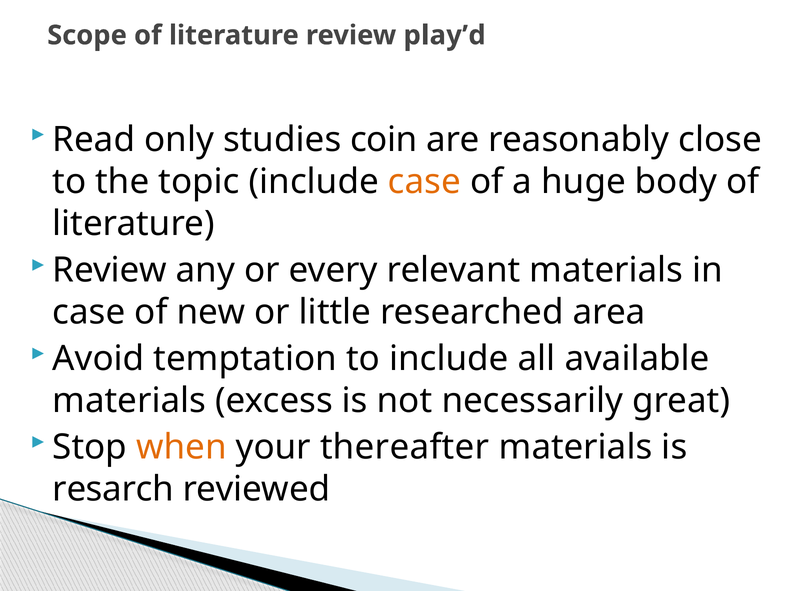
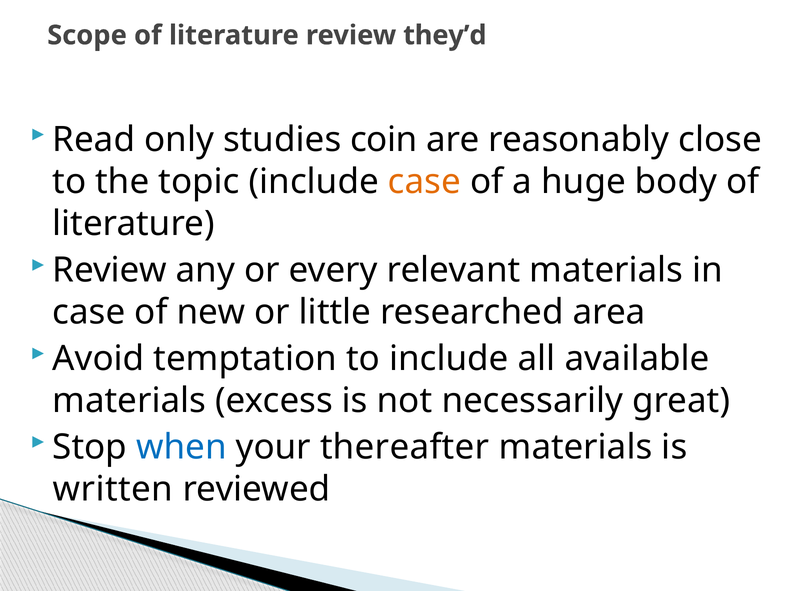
play’d: play’d -> they’d (445, 35)
when colour: orange -> blue (181, 447)
resarch: resarch -> written (113, 489)
